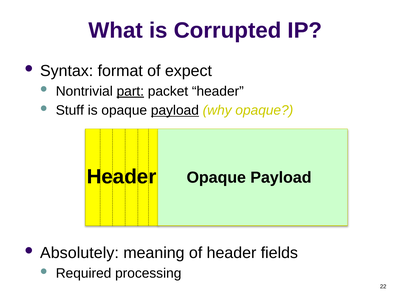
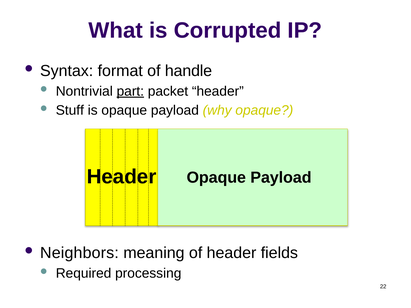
expect: expect -> handle (189, 71)
payload underline: present -> none (175, 111)
Absolutely: Absolutely -> Neighbors (79, 253)
